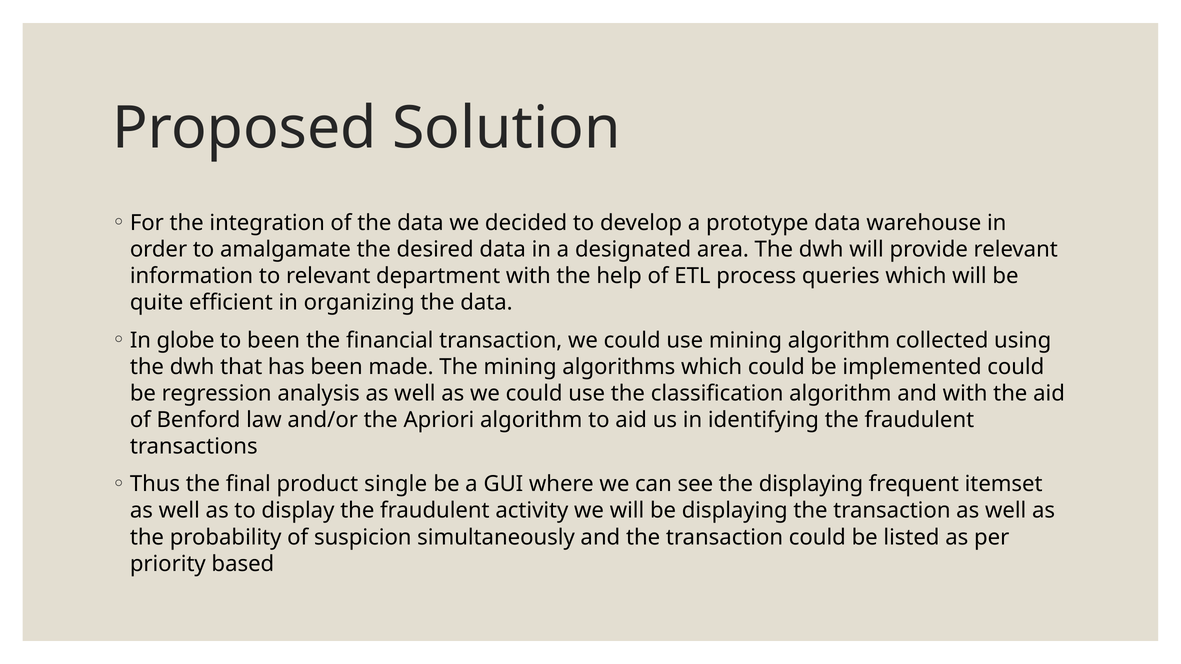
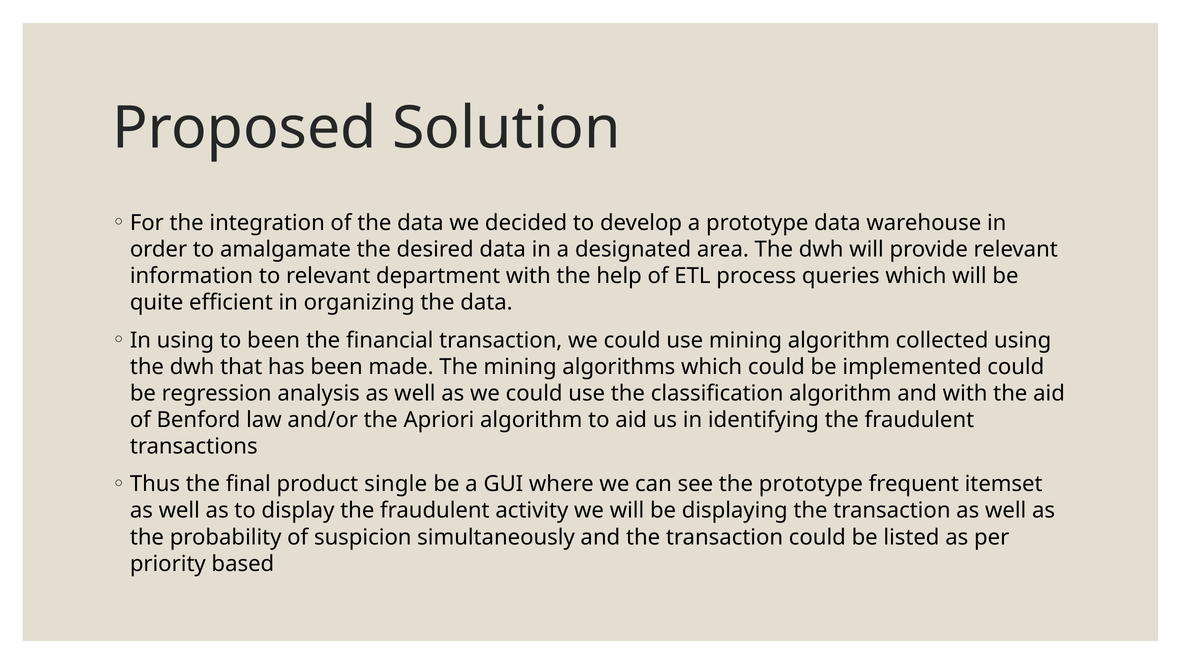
In globe: globe -> using (185, 340)
the displaying: displaying -> prototype (811, 484)
